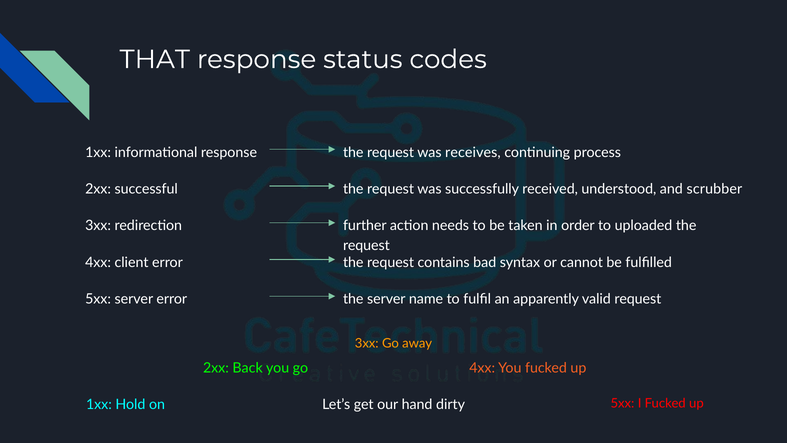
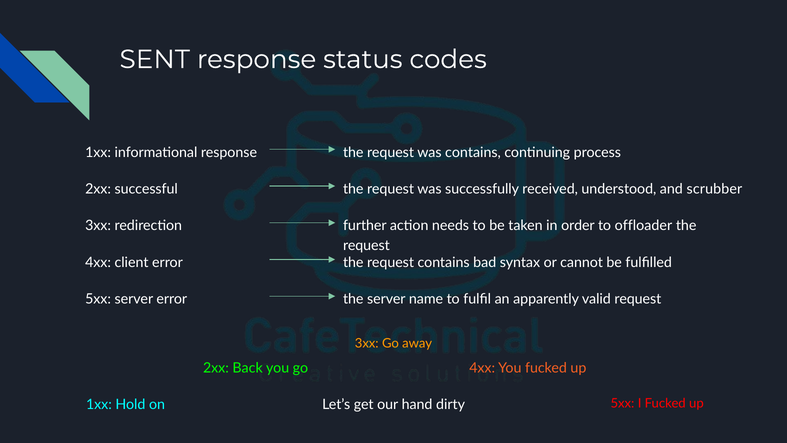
THAT: THAT -> SENT (155, 59)
was receives: receives -> contains (473, 152)
uploaded: uploaded -> offloader (643, 226)
